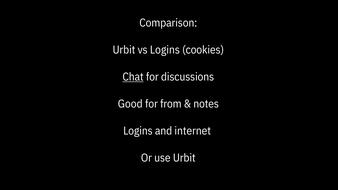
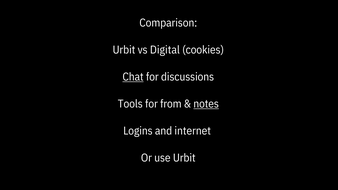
vs Logins: Logins -> Digital (165, 50)
Good: Good -> Tools (130, 104)
notes underline: none -> present (206, 104)
